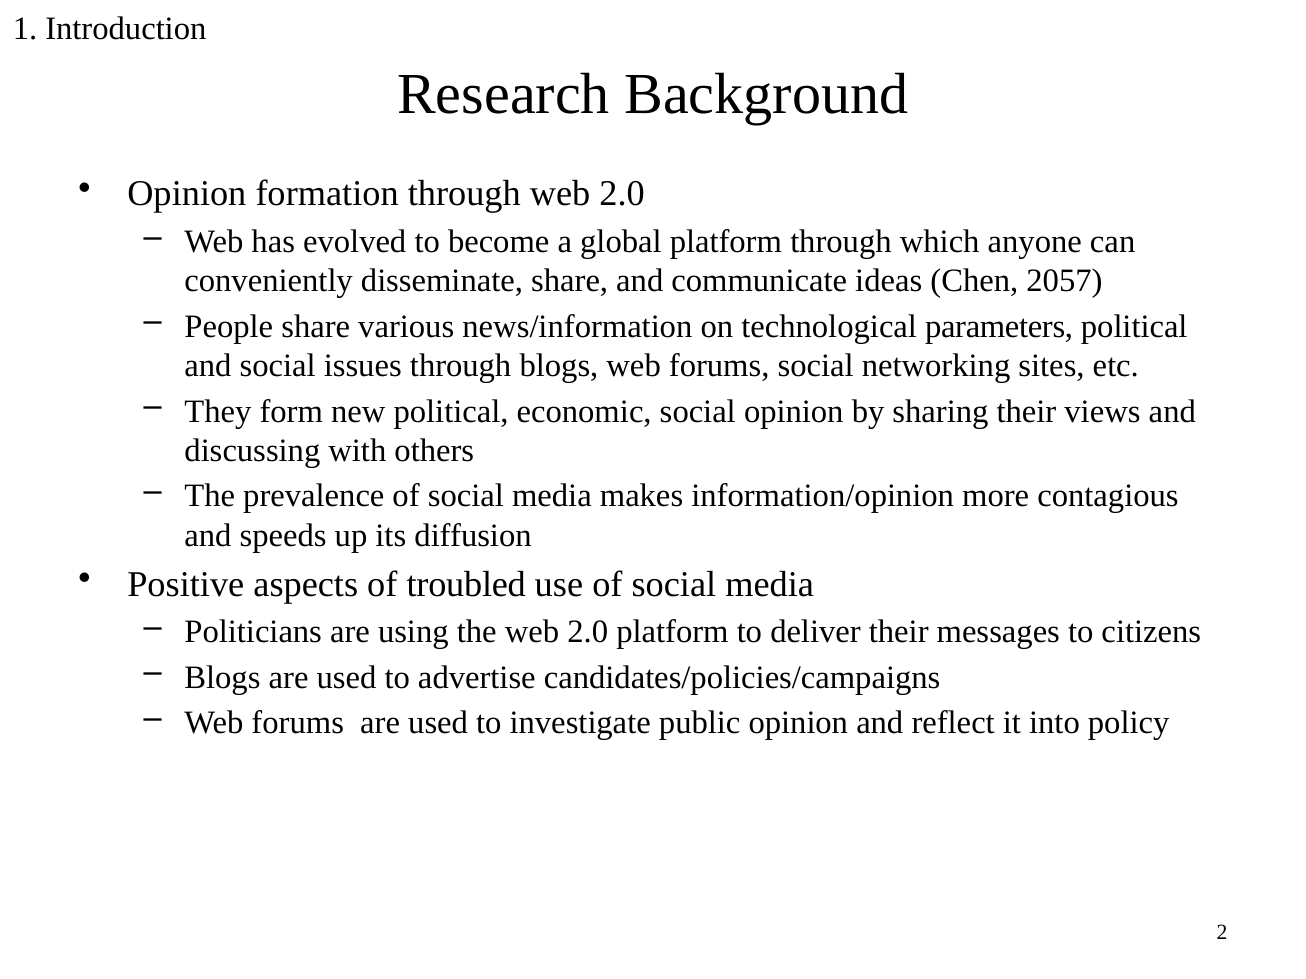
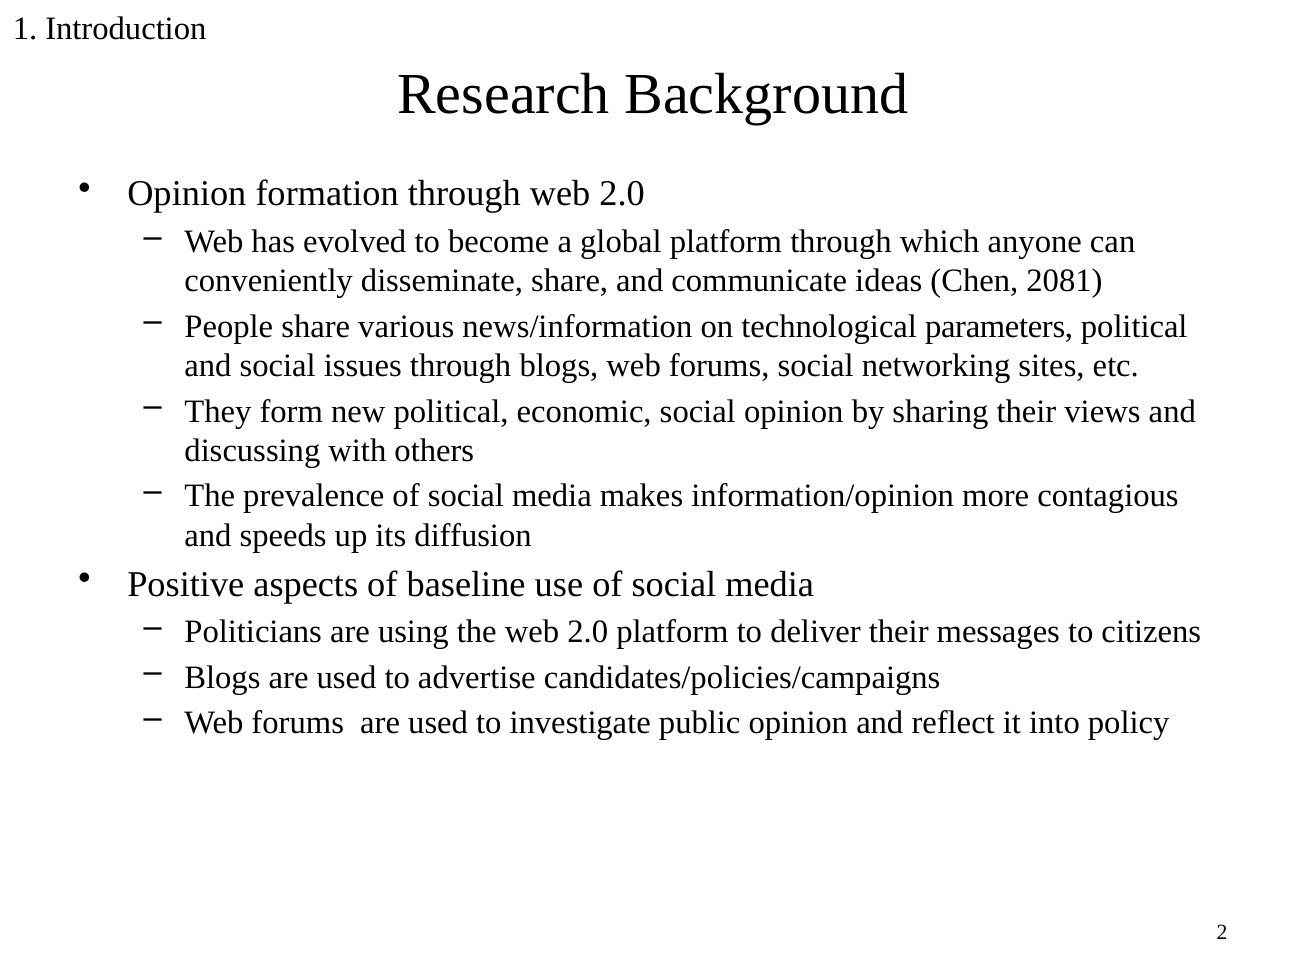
2057: 2057 -> 2081 (1064, 281)
troubled: troubled -> baseline (466, 584)
